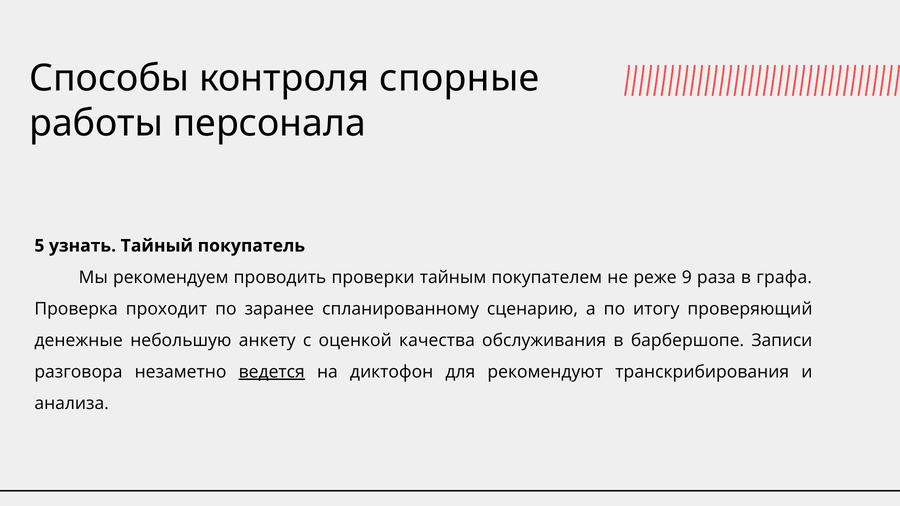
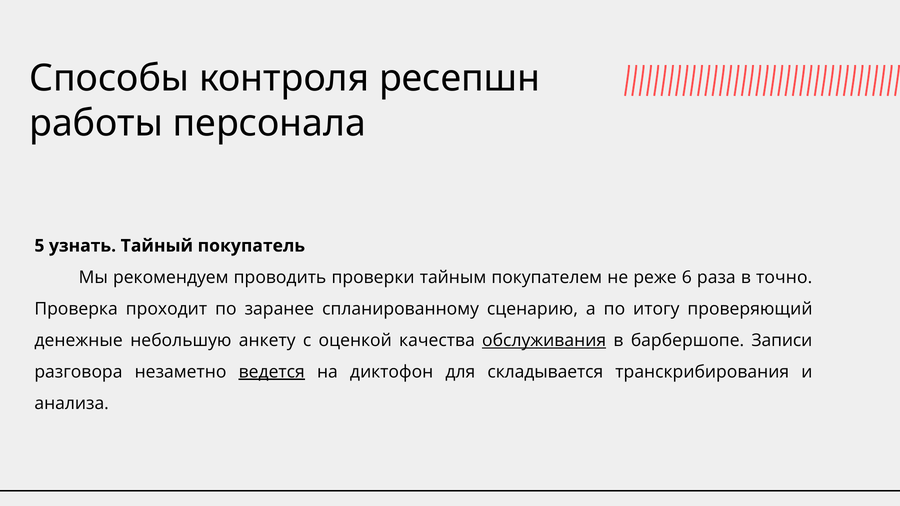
спорные: спорные -> ресепшн (460, 79)
9: 9 -> 6 (687, 277)
графа: графа -> точно (784, 277)
обслуживания underline: none -> present (544, 340)
рекомендуют: рекомендуют -> складывается (545, 372)
